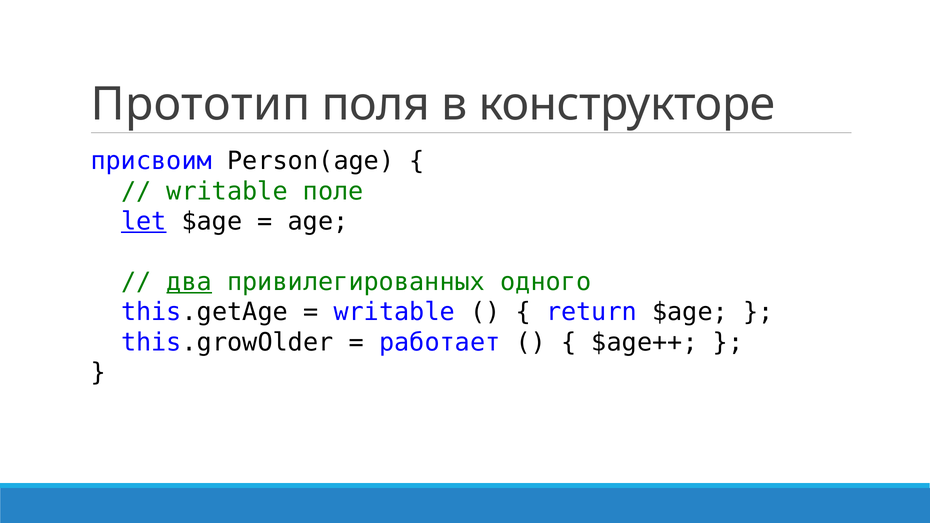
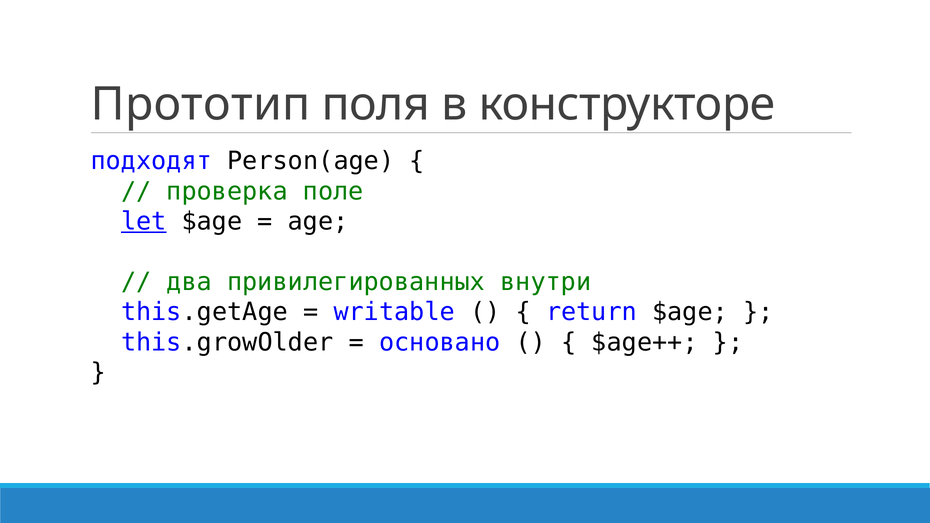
присвоим: присвоим -> подходят (151, 161)
writable: writable -> проверка (227, 191)
два underline: present -> none (189, 282)
одного: одного -> внутри (546, 282)
работает: работает -> основано (440, 342)
